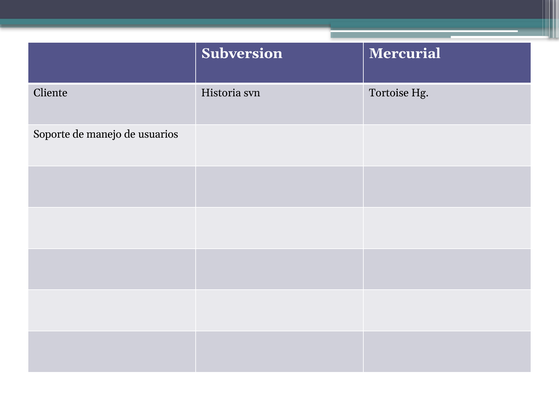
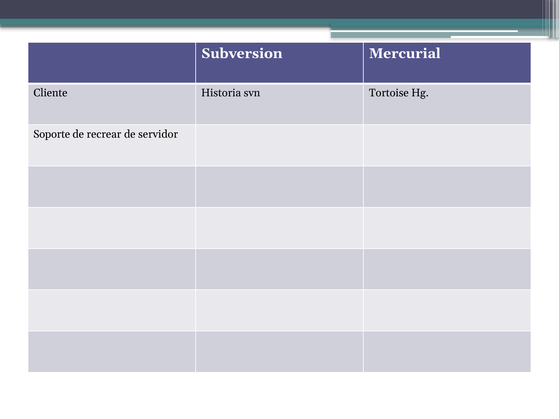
manejo: manejo -> recrear (104, 134)
usuarios: usuarios -> servidor (158, 134)
